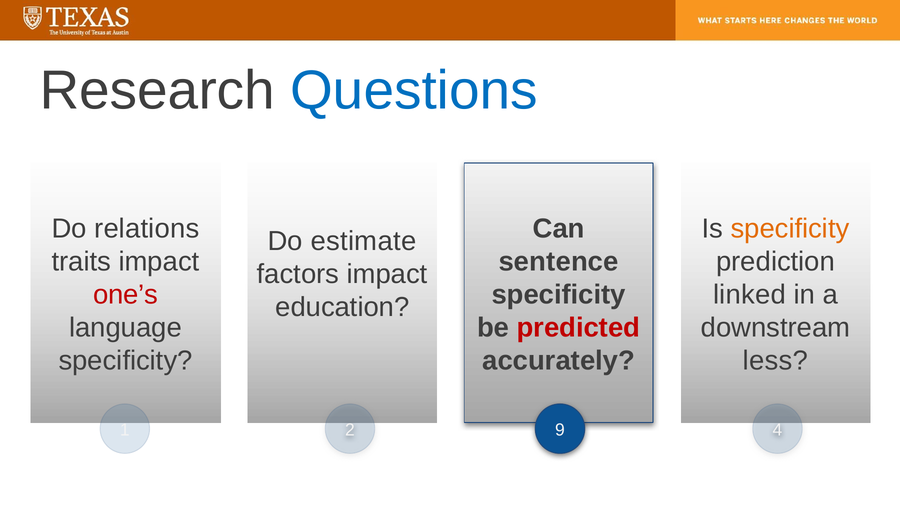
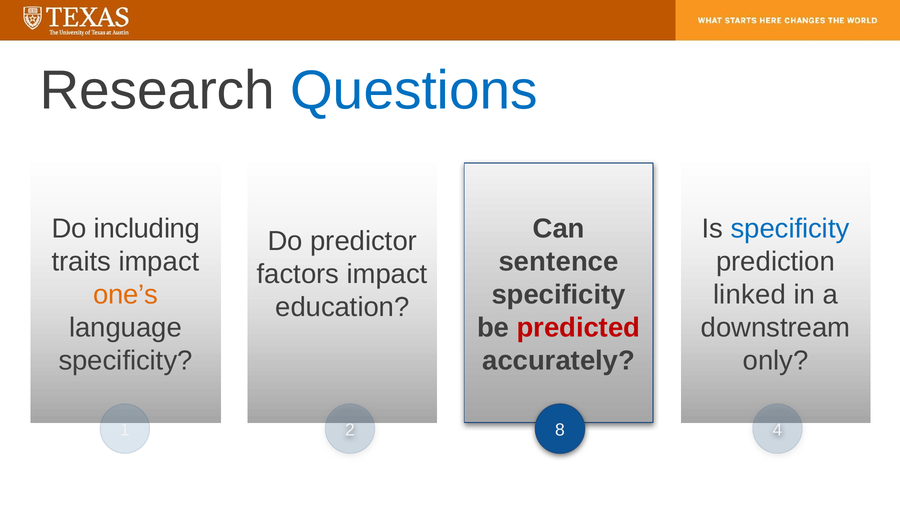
relations: relations -> including (147, 229)
specificity colour: orange -> blue (790, 229)
estimate: estimate -> predictor (364, 241)
one’s colour: red -> orange (126, 295)
less: less -> only (776, 361)
9: 9 -> 8 (560, 430)
